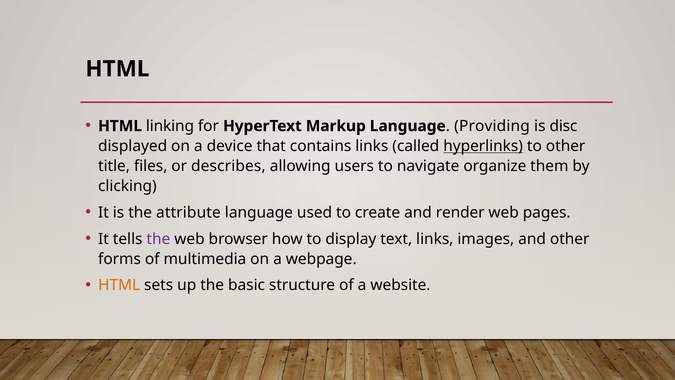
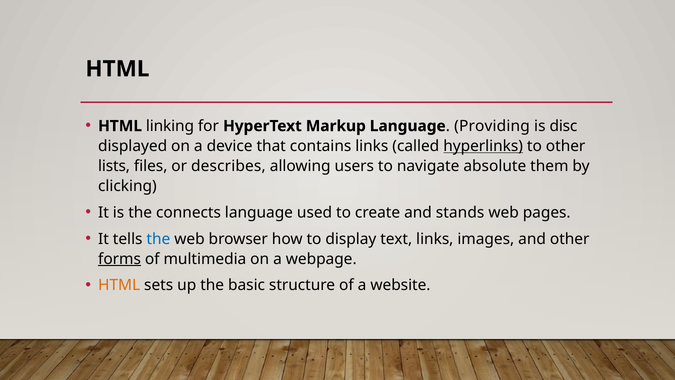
title: title -> lists (114, 166)
organize: organize -> absolute (495, 166)
attribute: attribute -> connects (189, 212)
render: render -> stands (460, 212)
the colour: purple -> blue (158, 239)
forms underline: none -> present (120, 259)
